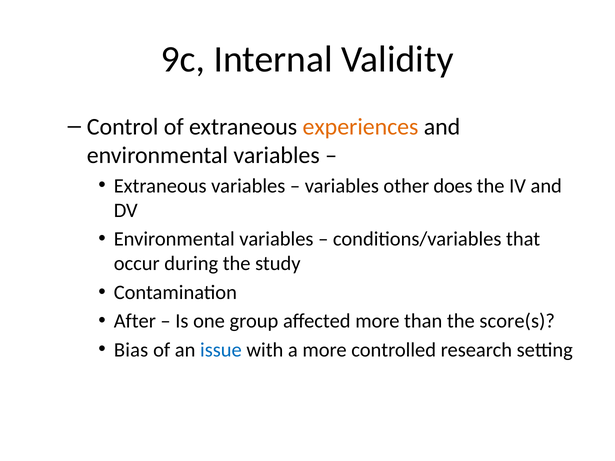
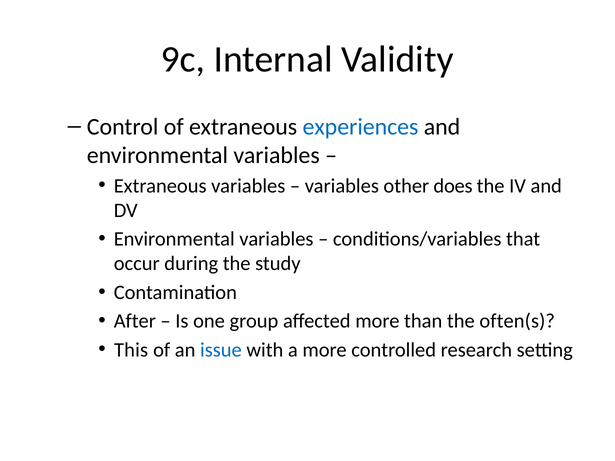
experiences colour: orange -> blue (361, 127)
score(s: score(s -> often(s (517, 321)
Bias: Bias -> This (131, 350)
